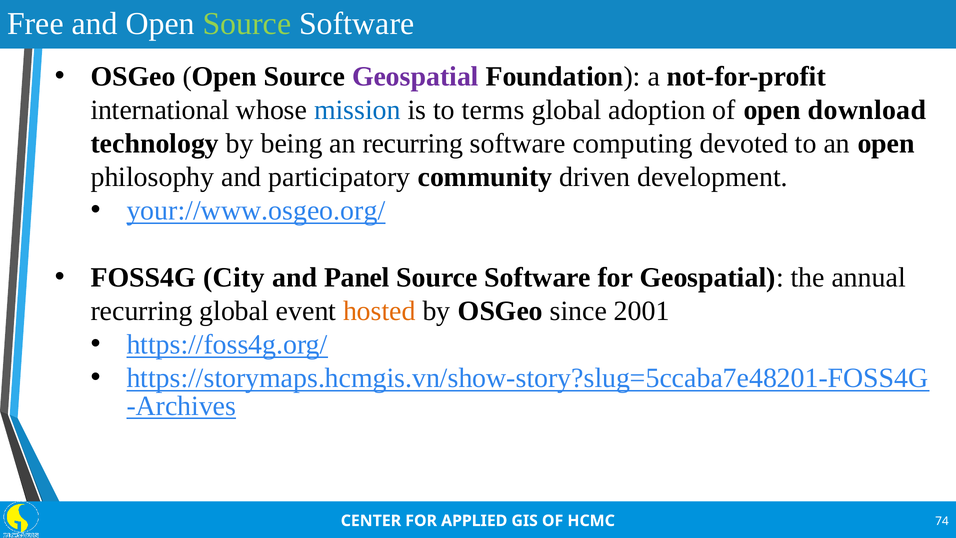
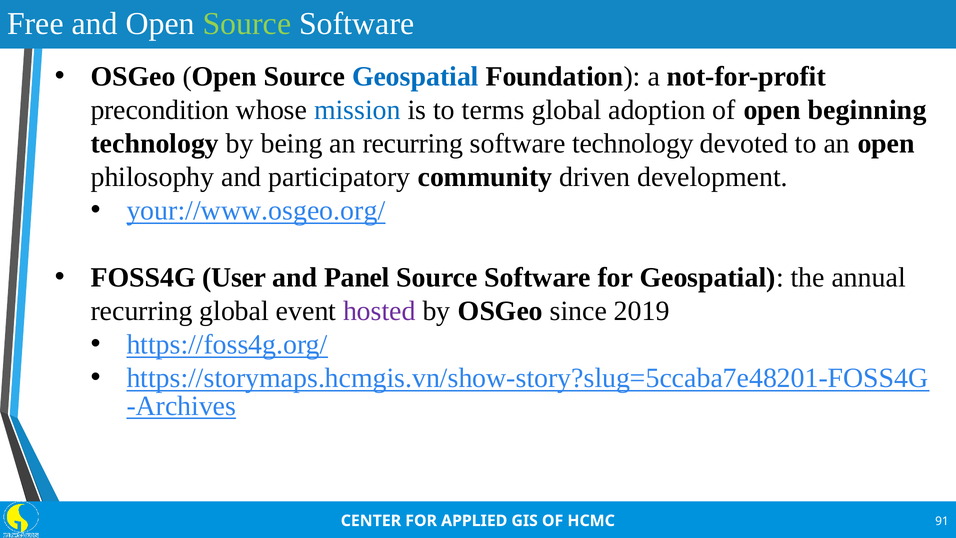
Geospatial colour: purple -> blue (415, 77)
international: international -> precondition (160, 110)
download: download -> beginning (867, 110)
software computing: computing -> technology (633, 144)
City: City -> User (234, 278)
hosted colour: orange -> purple (379, 311)
2001: 2001 -> 2019 (642, 311)
74: 74 -> 91 (942, 521)
